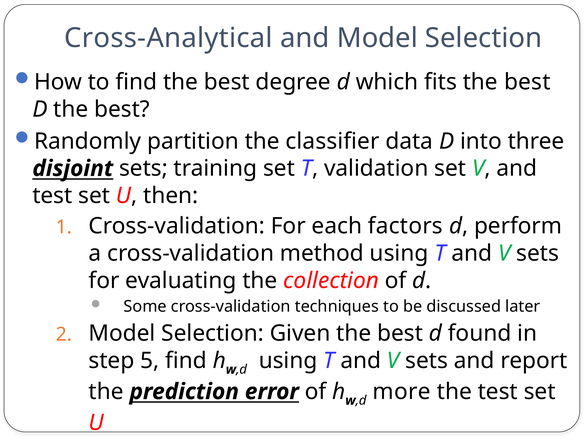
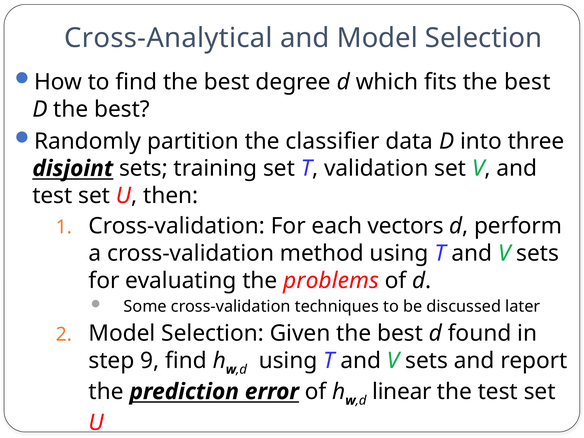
factors: factors -> vectors (406, 226)
collection: collection -> problems (331, 281)
5: 5 -> 9 (150, 361)
more: more -> linear (402, 392)
